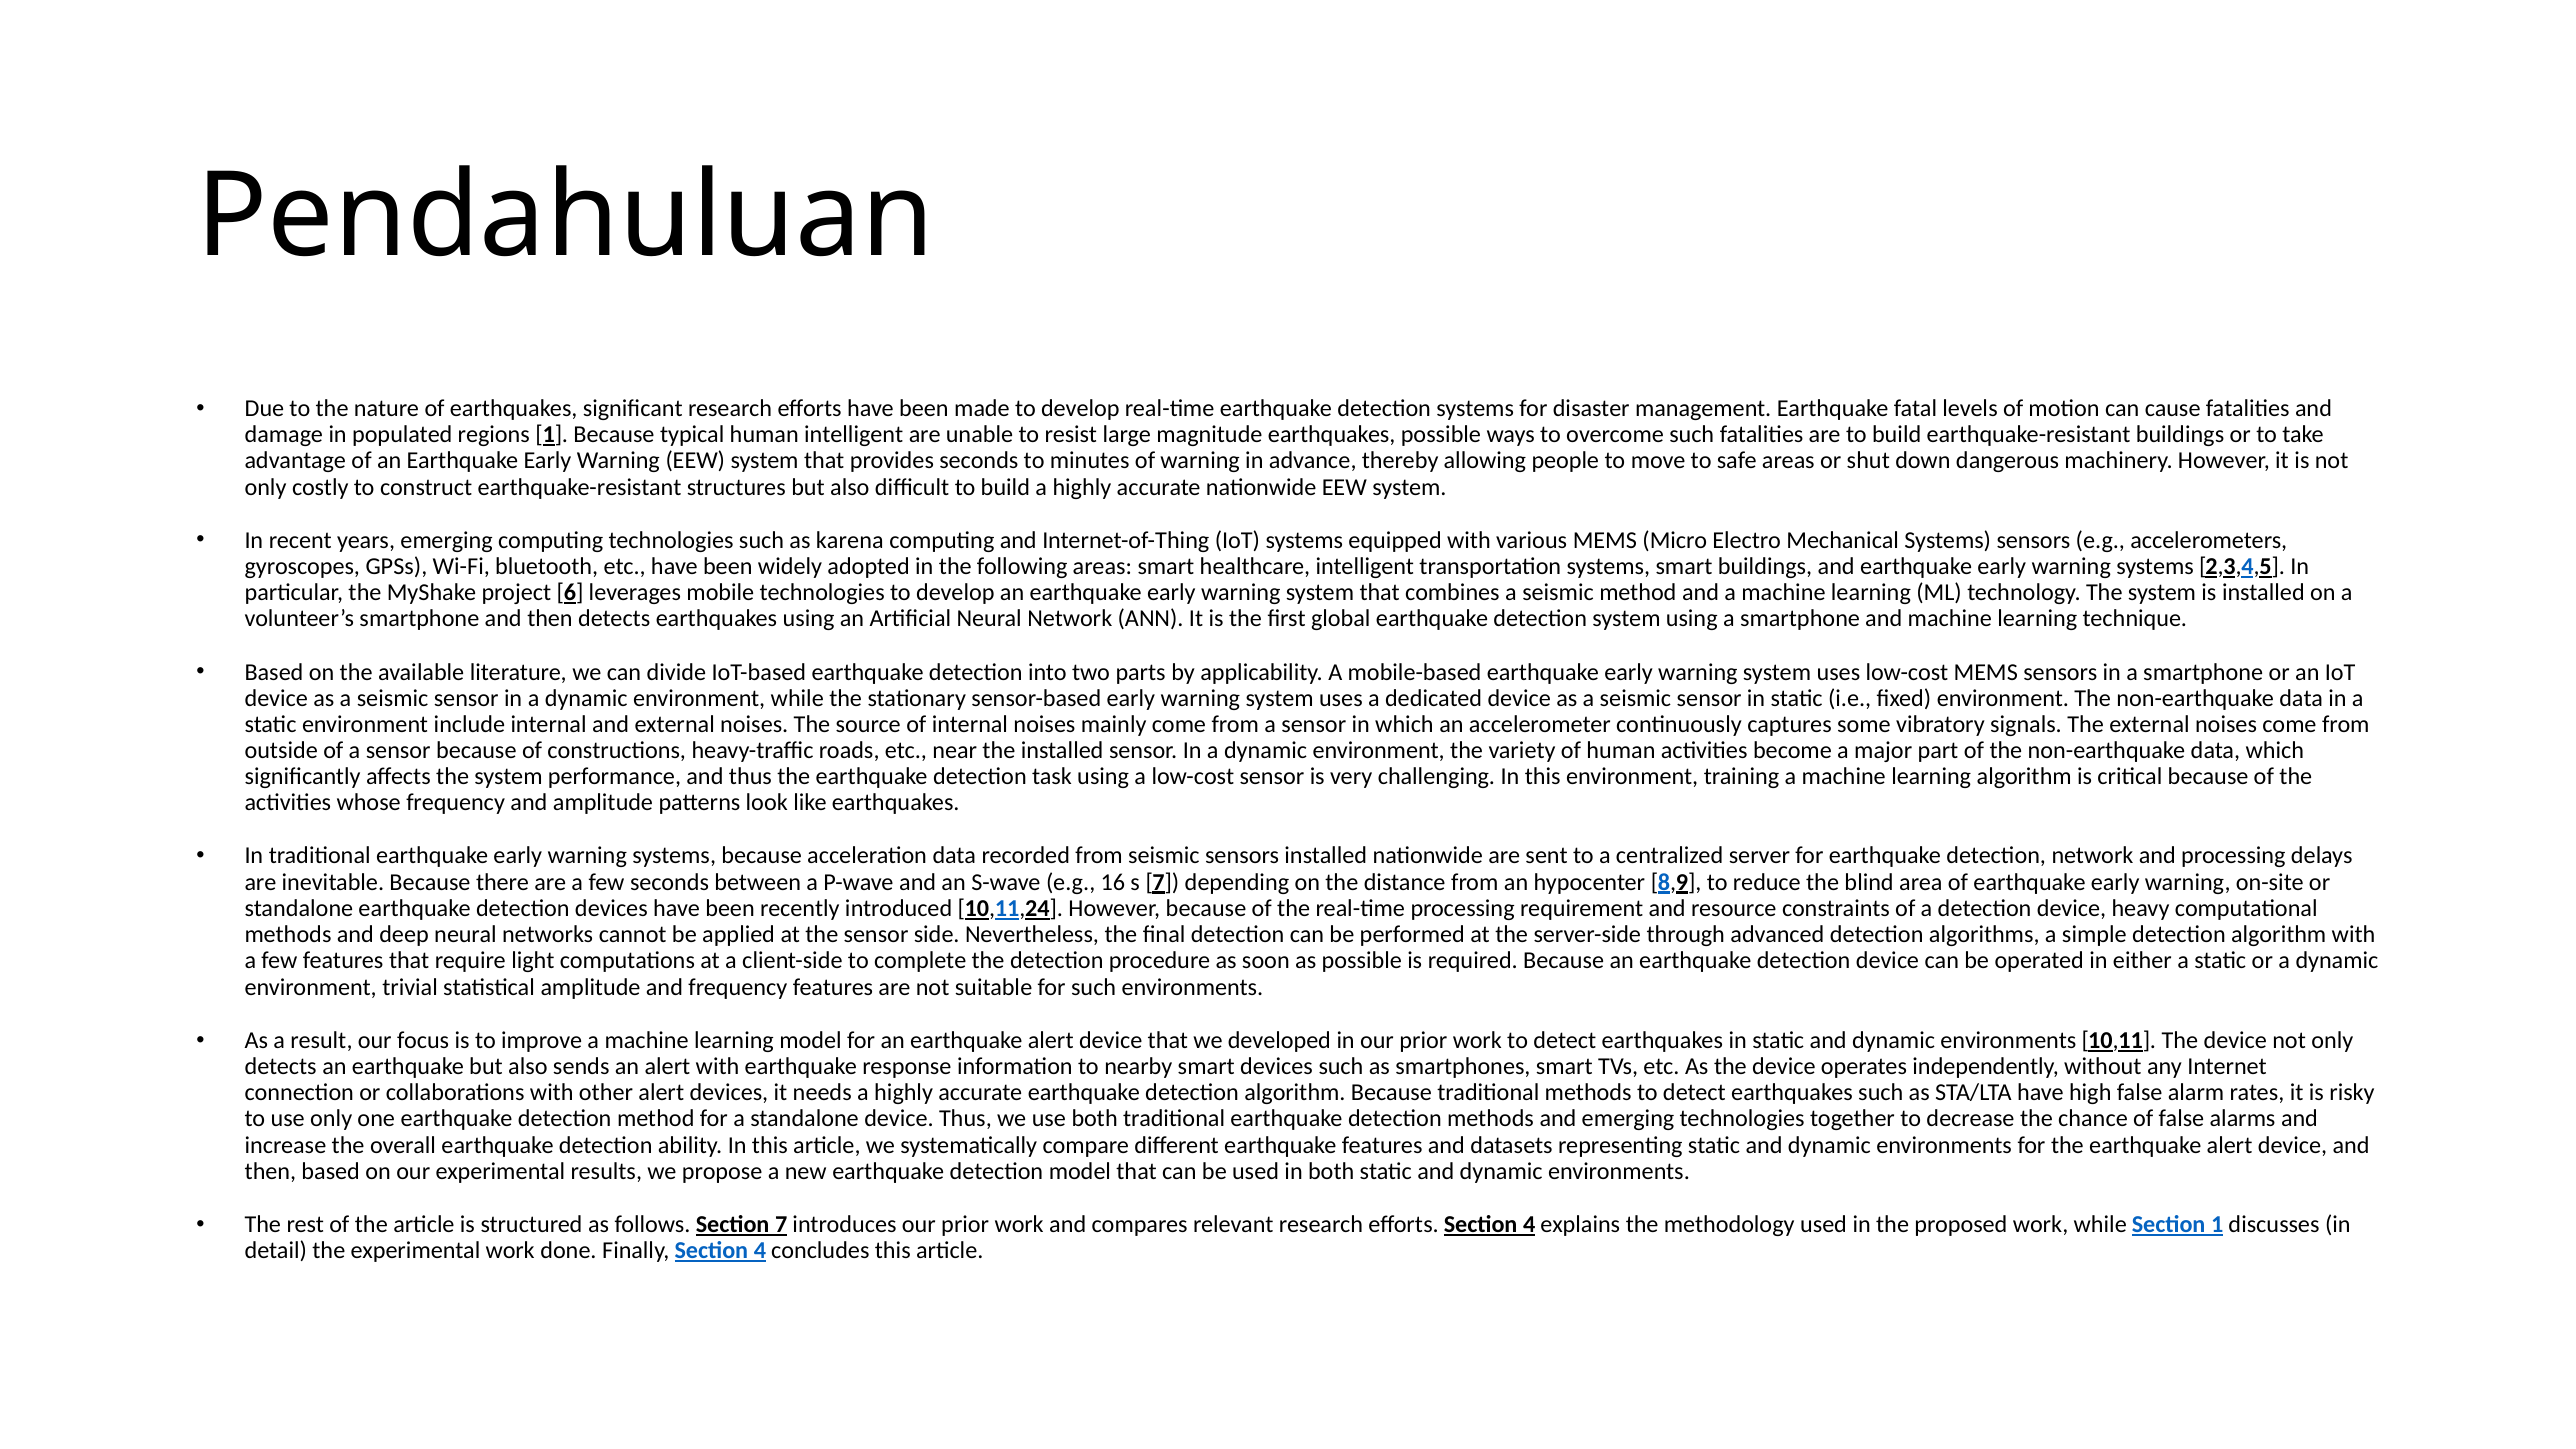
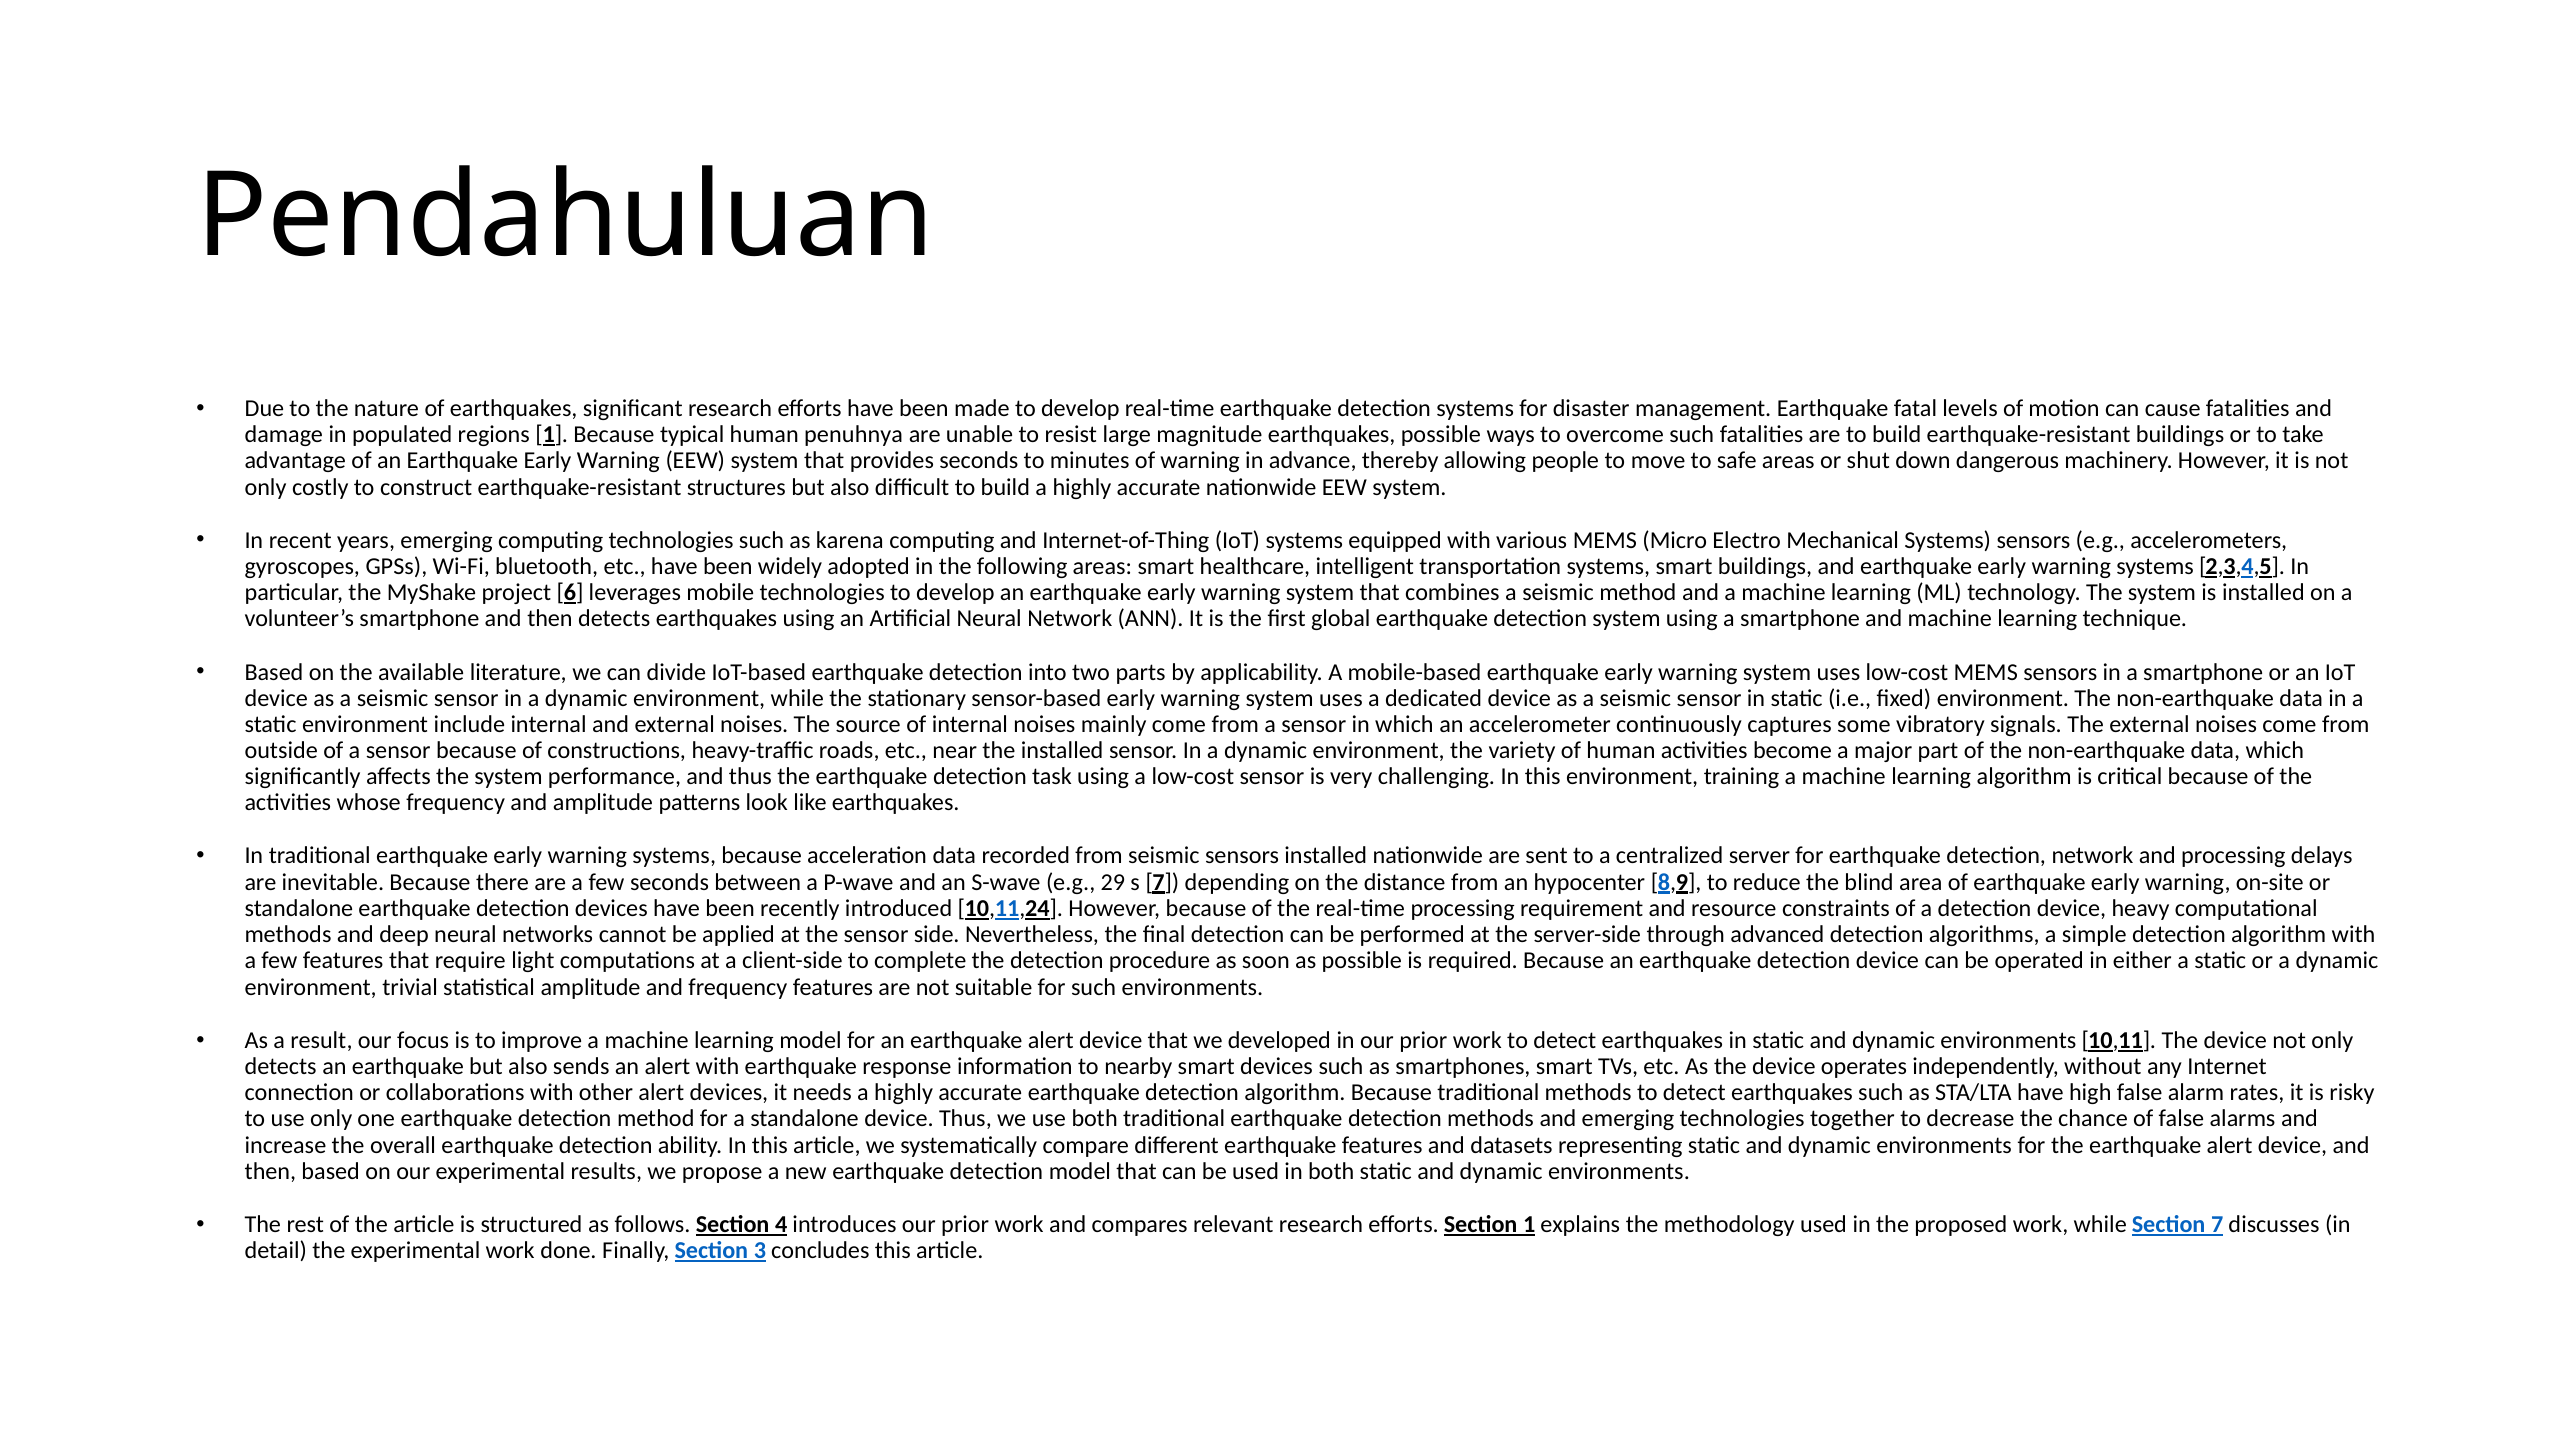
human intelligent: intelligent -> penuhnya (854, 435)
16: 16 -> 29 (1113, 882)
Section 7: 7 -> 4 (781, 1224)
efforts Section 4: 4 -> 1 (1529, 1224)
Section 1: 1 -> 7 (2217, 1224)
Finally Section 4: 4 -> 3 (760, 1251)
